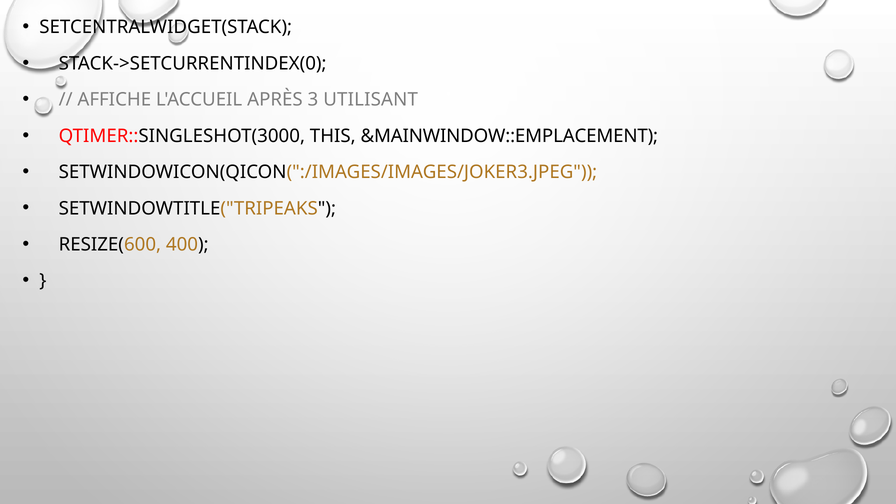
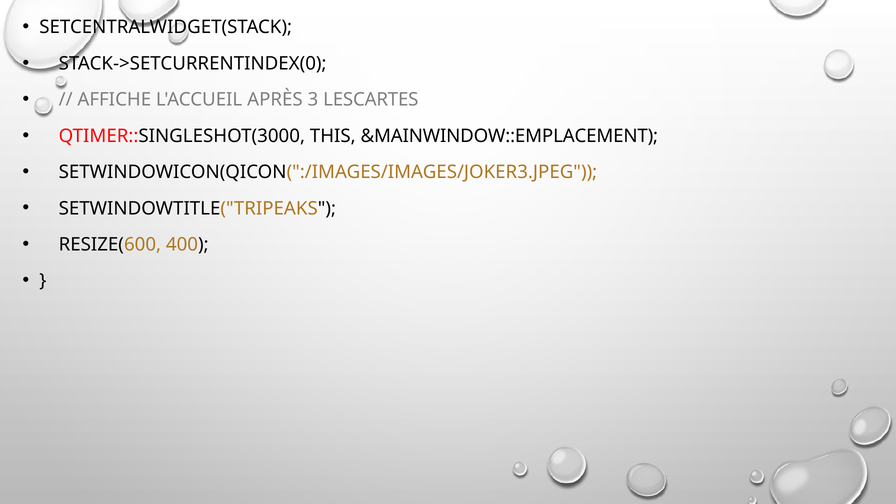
UTILISANT: UTILISANT -> LESCARTES (371, 100)
